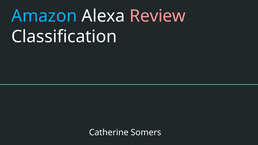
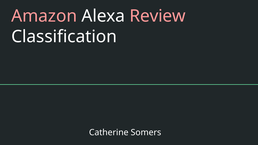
Amazon colour: light blue -> pink (44, 16)
